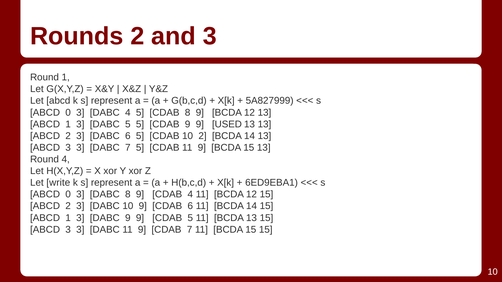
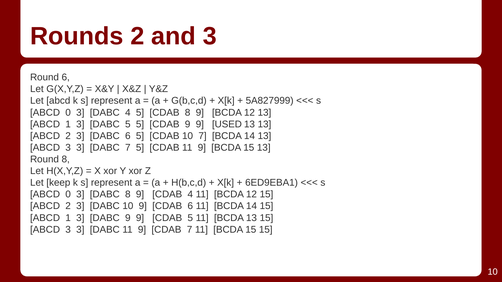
Round 1: 1 -> 6 (66, 77)
10 2: 2 -> 7 (202, 136)
Round 4: 4 -> 8 (66, 159)
write: write -> keep (58, 183)
